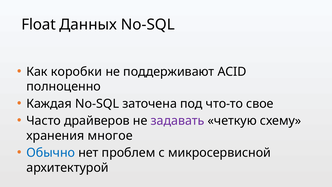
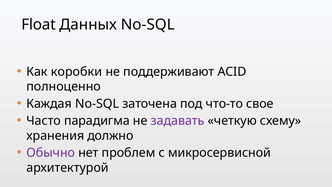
драйверов: драйверов -> парадигма (97, 121)
многое: многое -> должно (110, 135)
Обычно colour: blue -> purple (51, 152)
